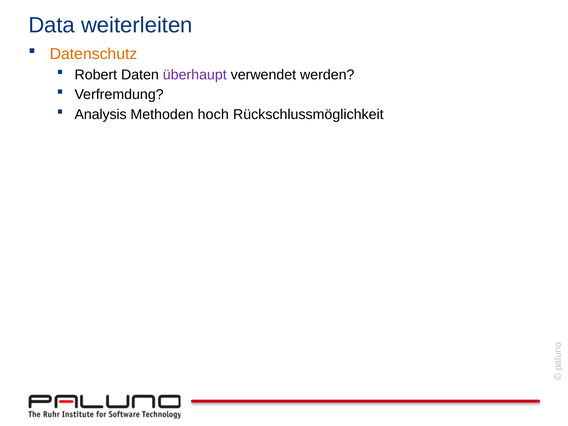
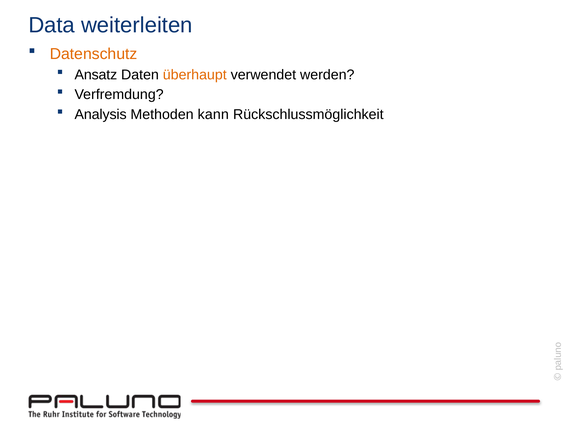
Robert: Robert -> Ansatz (96, 75)
überhaupt colour: purple -> orange (195, 75)
hoch: hoch -> kann (213, 114)
